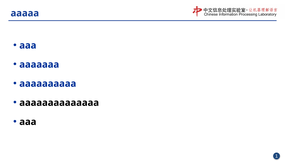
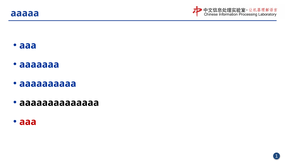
aaa colour: black -> red (28, 121)
